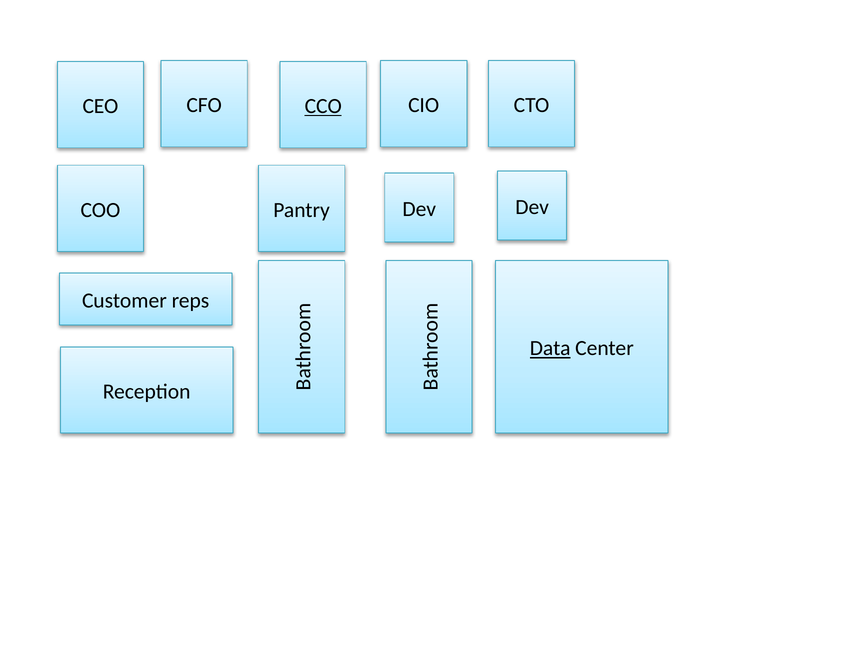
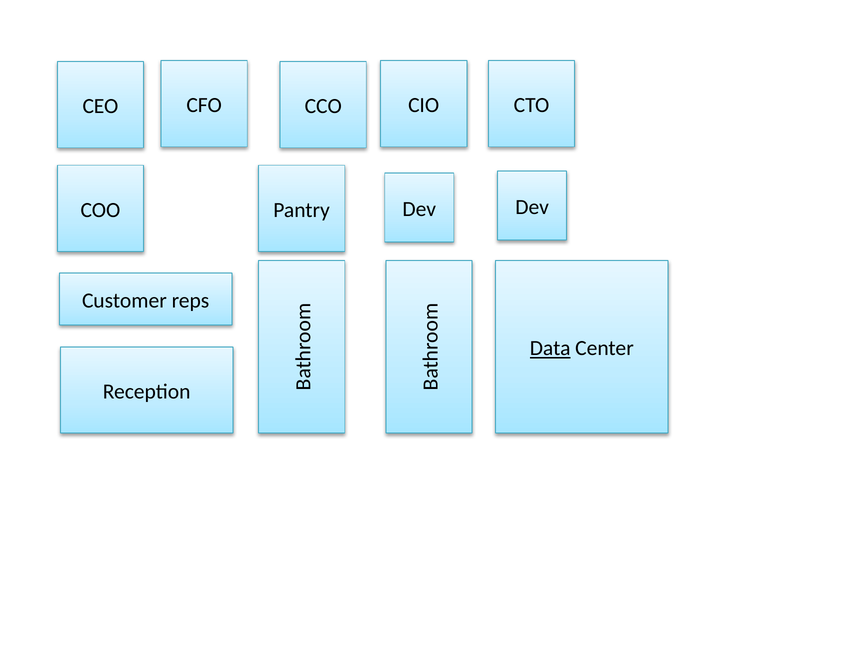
CCO underline: present -> none (323, 106)
